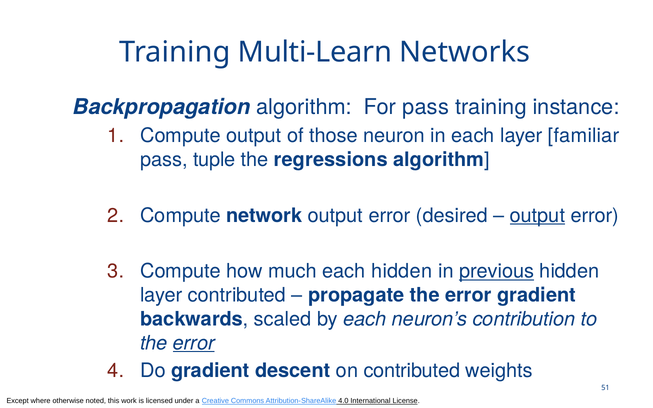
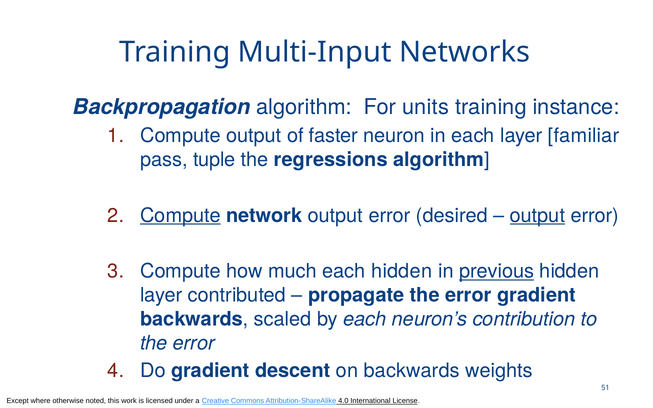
Multi-Learn: Multi-Learn -> Multi-Input (315, 52)
For pass: pass -> units (426, 107)
those: those -> faster (333, 136)
Compute underline: none -> present (180, 216)
error underline: present -> none (194, 343)
on contributed: contributed -> backwards (412, 371)
